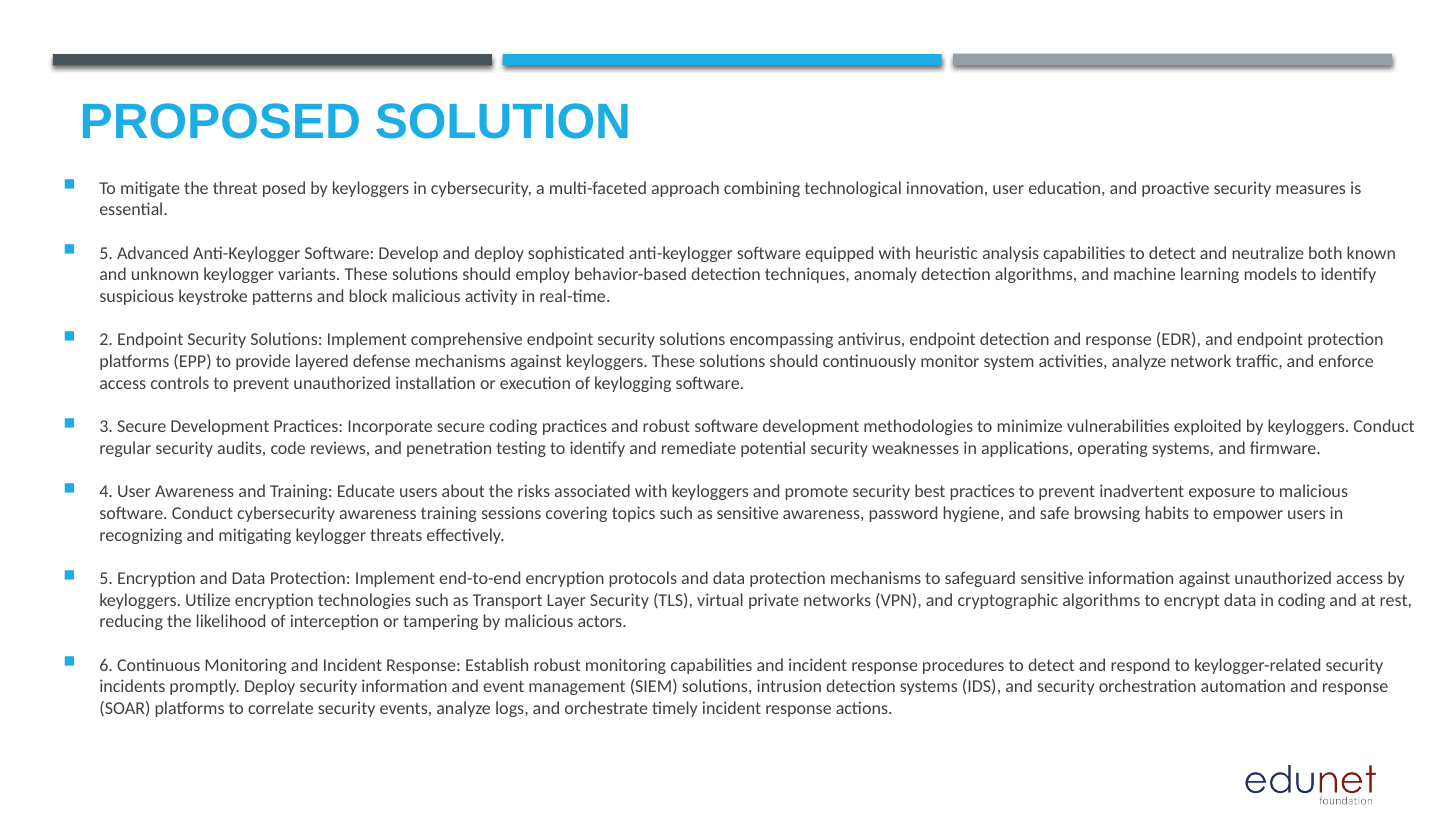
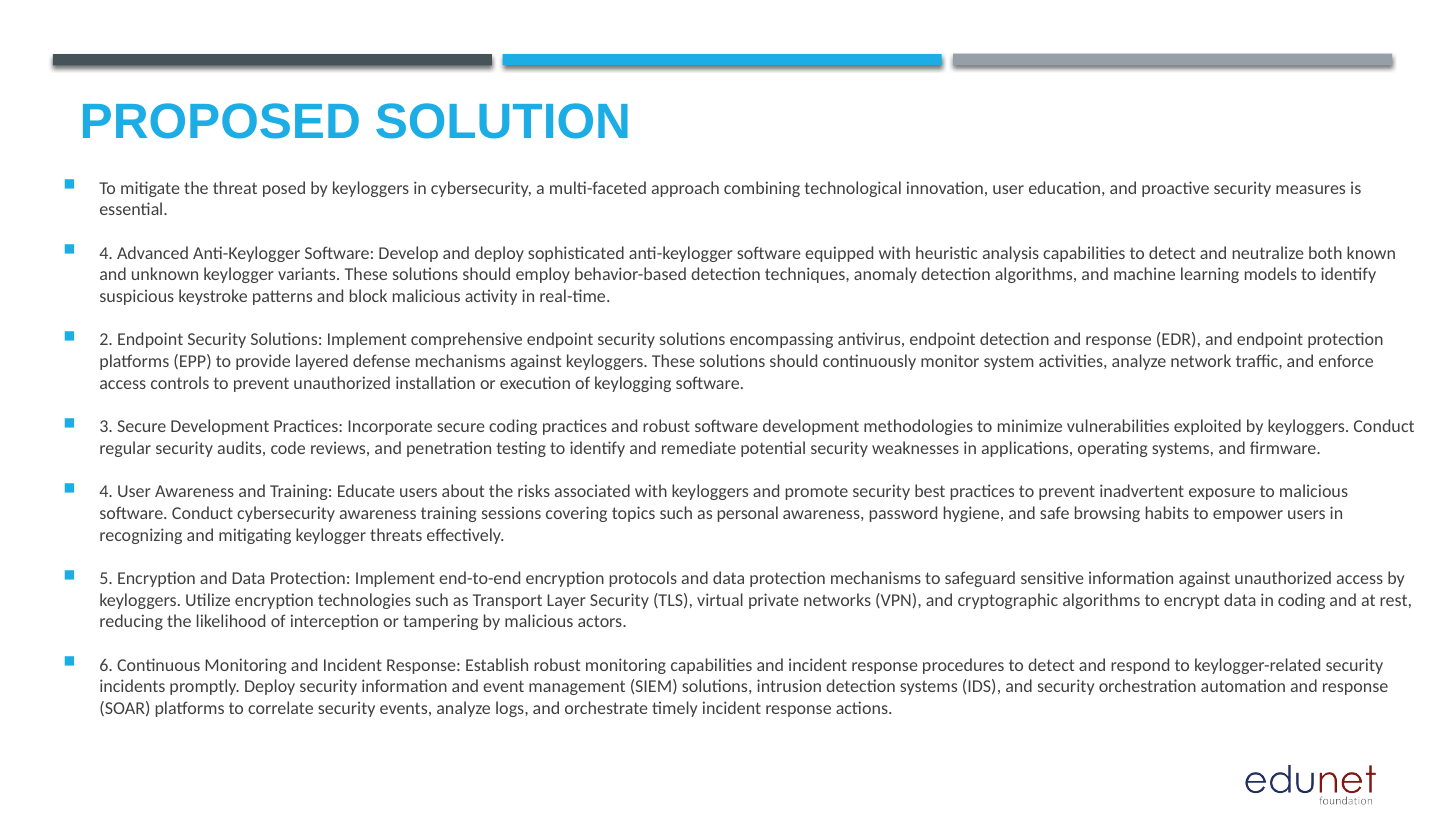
5: 5 -> 4 (106, 253)
as sensitive: sensitive -> personal (748, 513)
